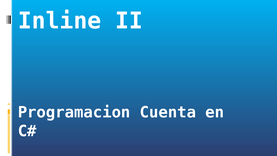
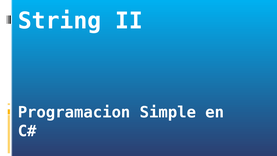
Inline: Inline -> String (60, 21)
Cuenta: Cuenta -> Simple (168, 112)
